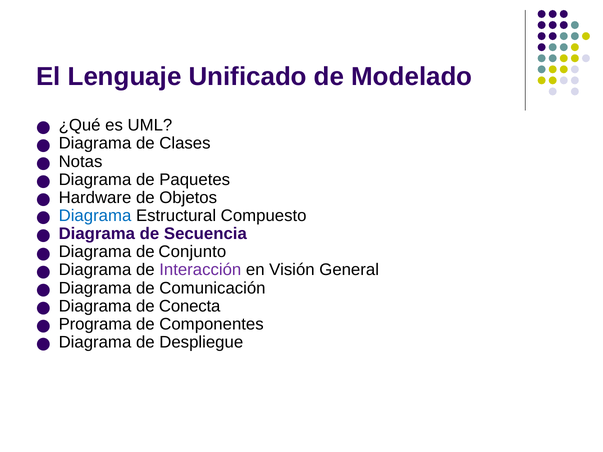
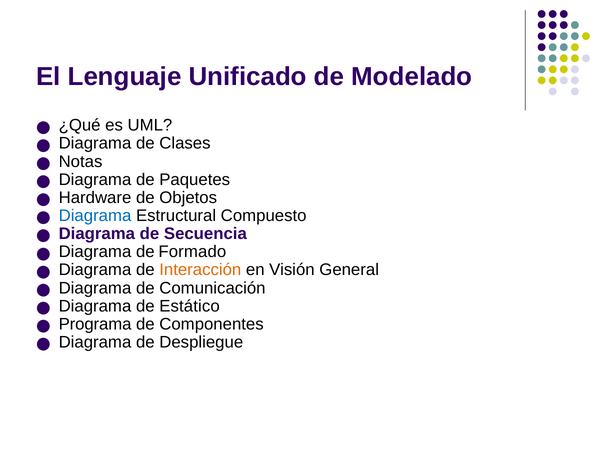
Conjunto: Conjunto -> Formado (192, 252)
Interacción colour: purple -> orange (200, 270)
Conecta: Conecta -> Estático (190, 306)
